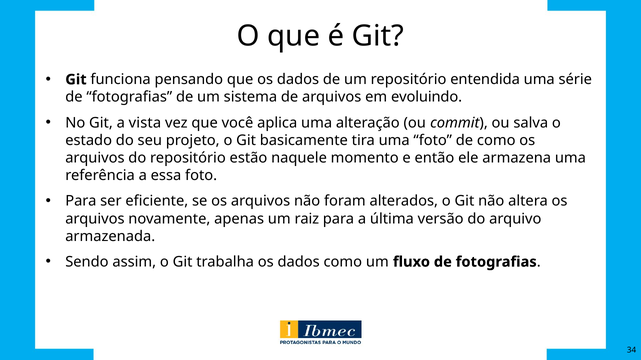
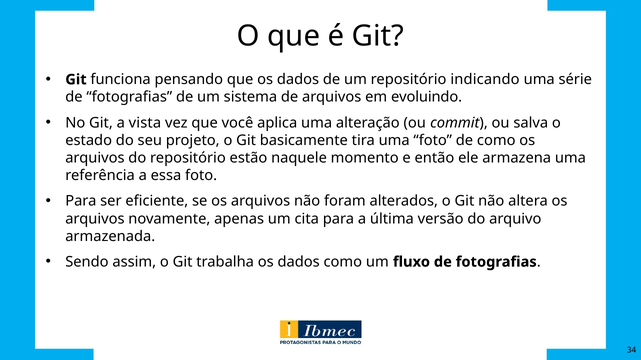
entendida: entendida -> indicando (485, 80)
raiz: raiz -> cita (307, 219)
